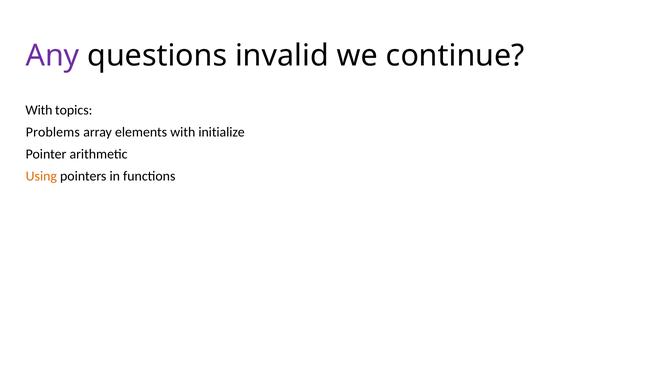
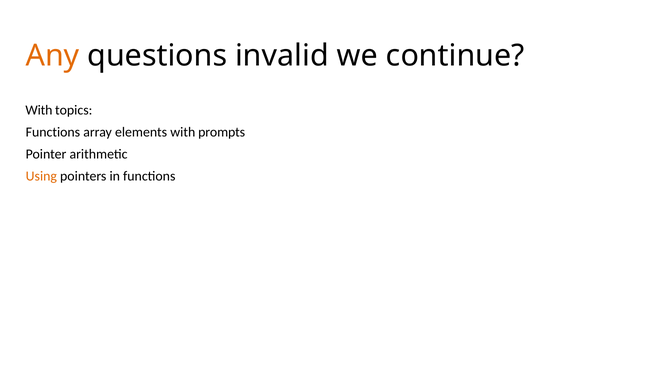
Any colour: purple -> orange (53, 56)
Problems: Problems -> Functions (53, 132)
initialize: initialize -> prompts (222, 132)
